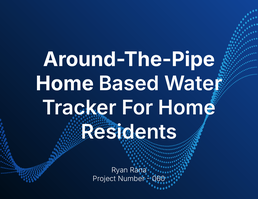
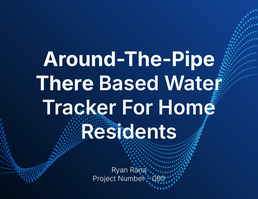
Home: Home -> There (65, 84)
